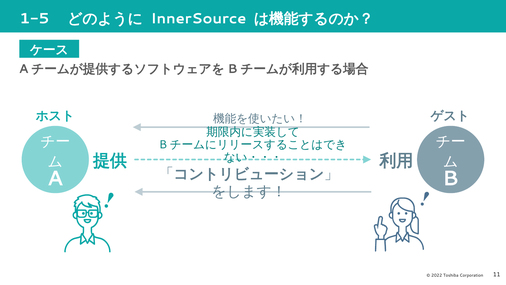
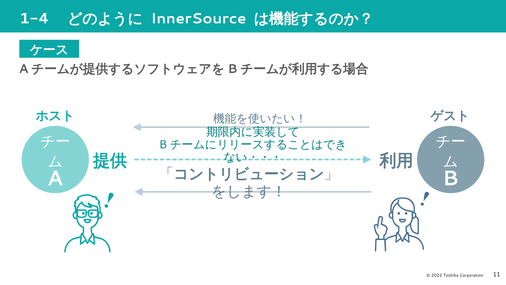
1-5: 1-5 -> 1-4 (34, 19)
